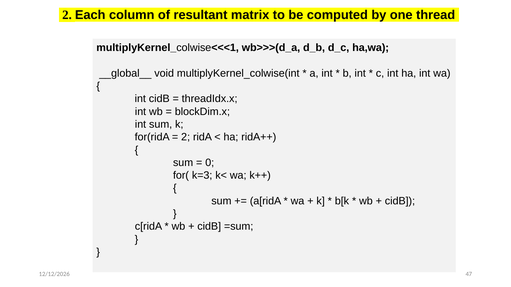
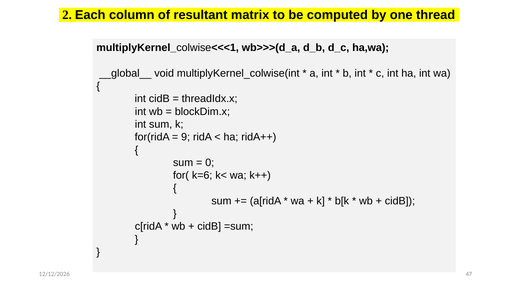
2: 2 -> 9 (186, 137)
k=3: k=3 -> k=6 (202, 176)
